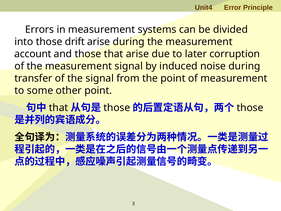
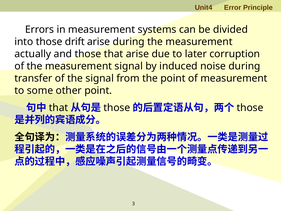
account: account -> actually (33, 54)
